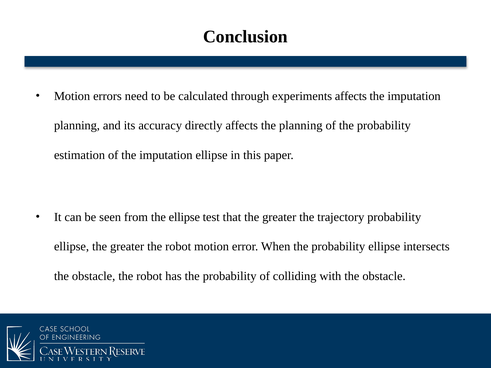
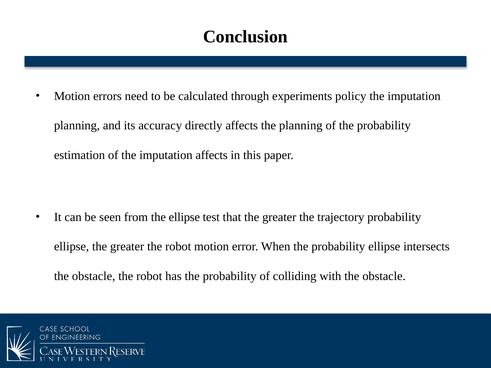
experiments affects: affects -> policy (351, 96)
imputation ellipse: ellipse -> affects (212, 155)
